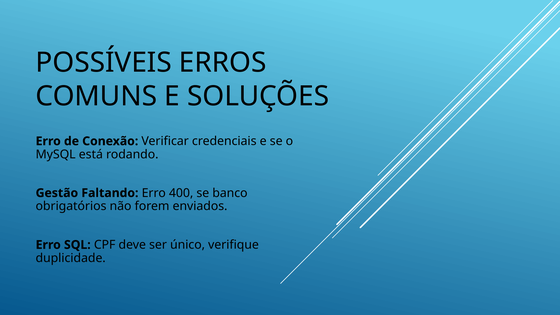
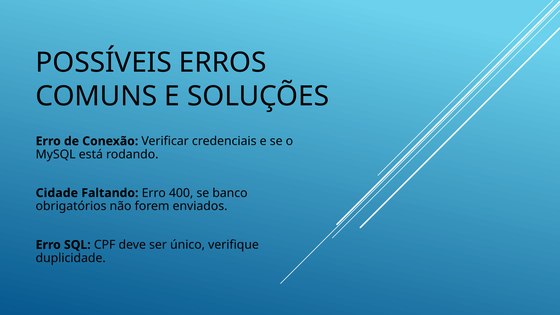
Gestão: Gestão -> Cidade (57, 193)
